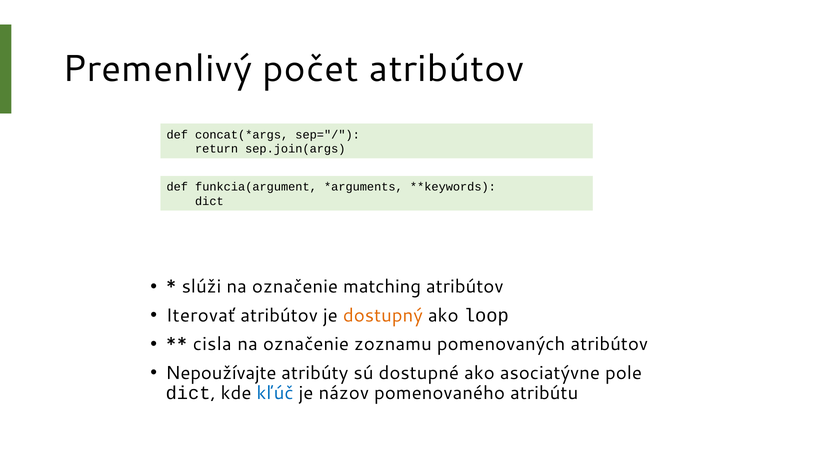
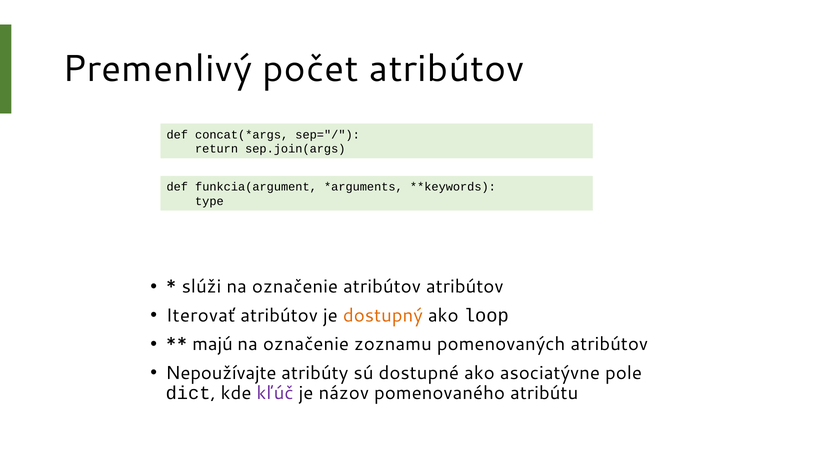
dict: dict -> type (209, 201)
označenie matching: matching -> atribútov (382, 286)
cisla: cisla -> majú (212, 344)
kľúč colour: blue -> purple (275, 393)
